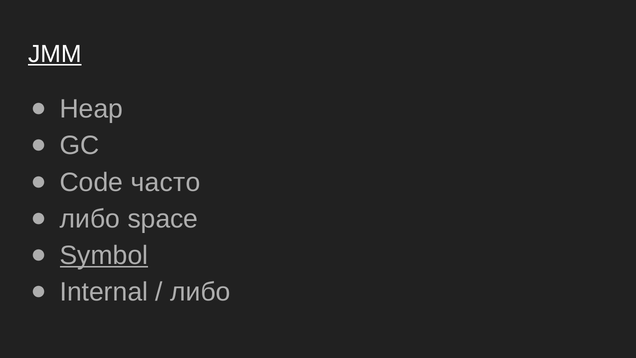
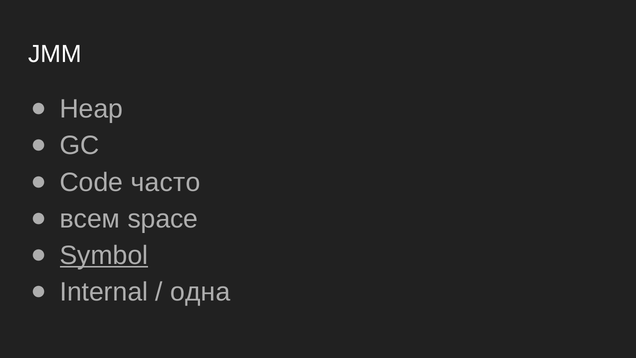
JMM underline: present -> none (55, 54)
либо: либо -> всем (90, 219)
либо: либо -> одна (200, 292)
